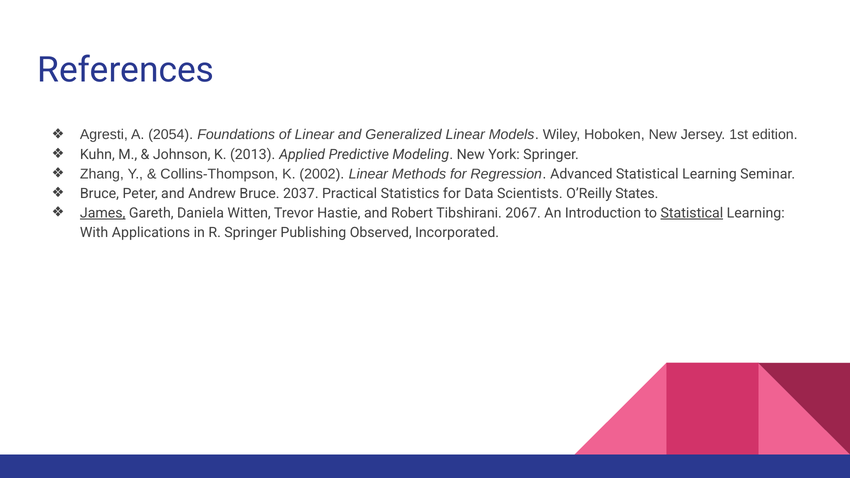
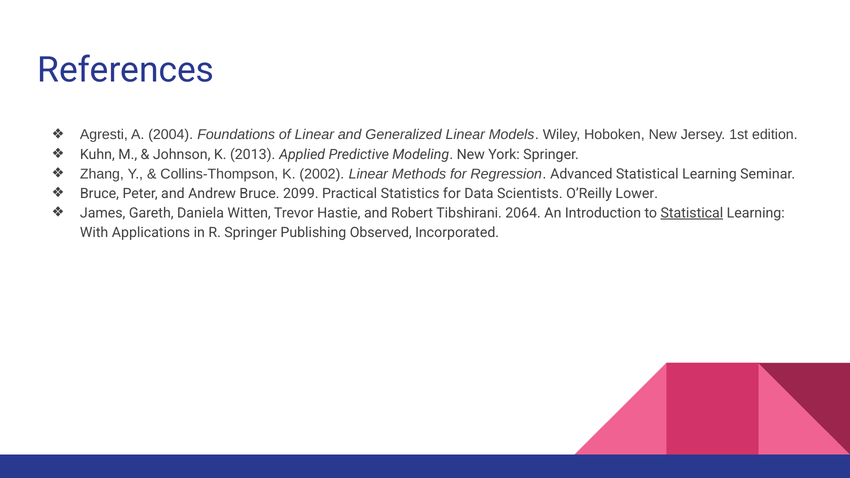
2054: 2054 -> 2004 (171, 135)
2037: 2037 -> 2099 (301, 193)
States: States -> Lower (637, 193)
James underline: present -> none (103, 213)
2067: 2067 -> 2064 (523, 213)
